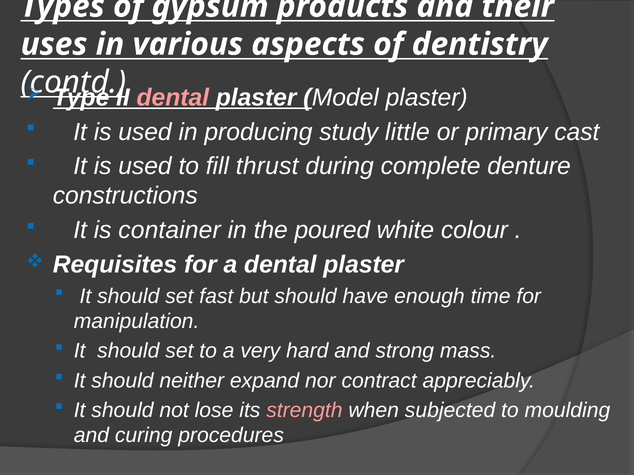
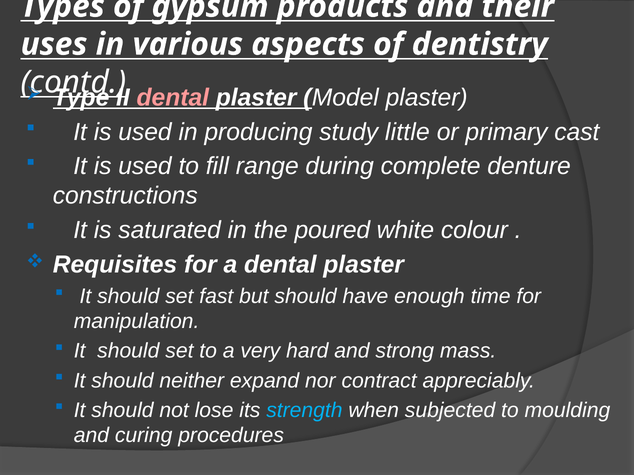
thrust: thrust -> range (267, 167)
container: container -> saturated (170, 231)
strength colour: pink -> light blue (304, 411)
